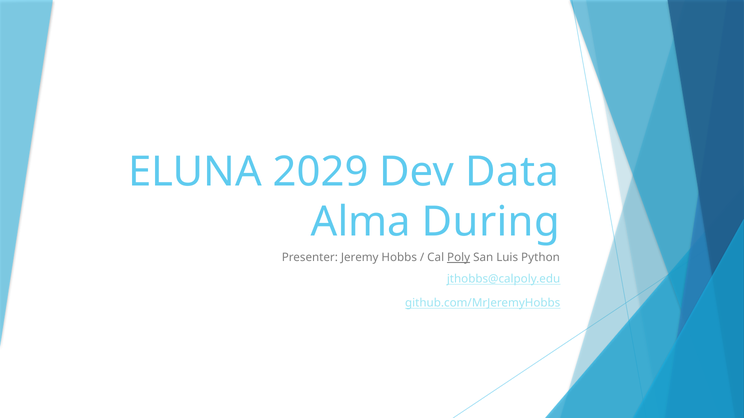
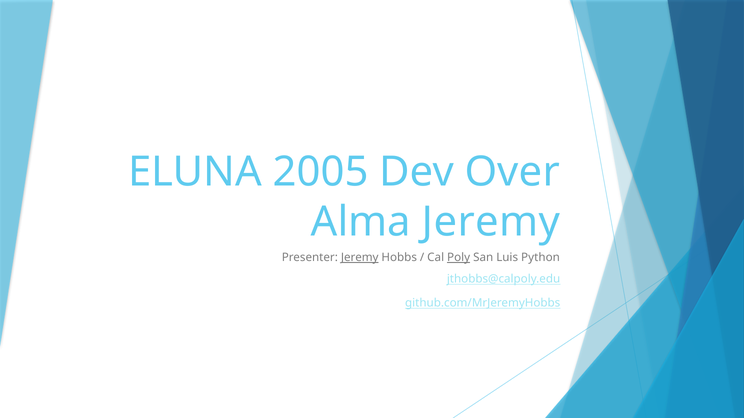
2029: 2029 -> 2005 (321, 172)
Data: Data -> Over (512, 172)
Alma During: During -> Jeremy (491, 222)
Jeremy underline: none -> present (360, 258)
